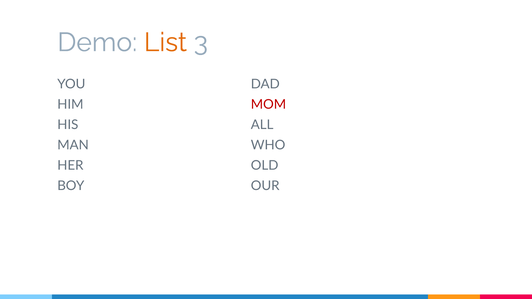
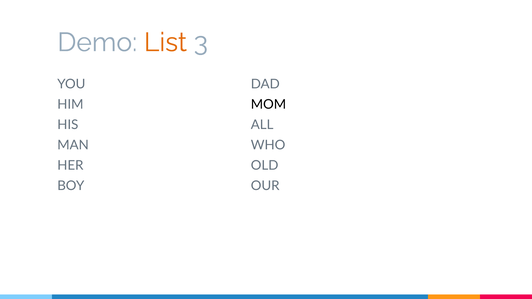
MOM colour: red -> black (268, 104)
